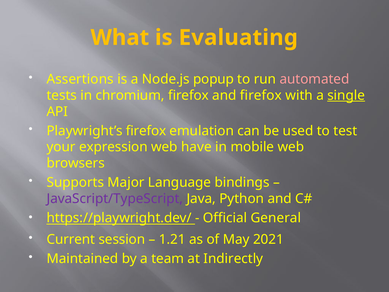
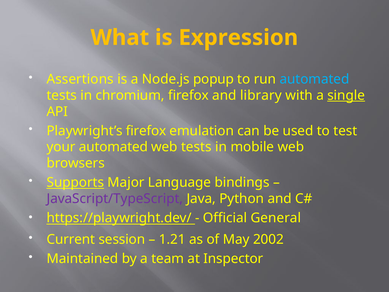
Evaluating: Evaluating -> Expression (238, 38)
automated colour: pink -> light blue (314, 79)
and firefox: firefox -> library (261, 95)
your expression: expression -> automated (113, 147)
web have: have -> tests (196, 147)
Supports underline: none -> present (75, 182)
2021: 2021 -> 2002 (268, 239)
Indirectly: Indirectly -> Inspector (233, 258)
